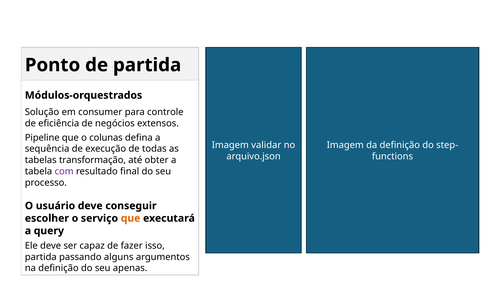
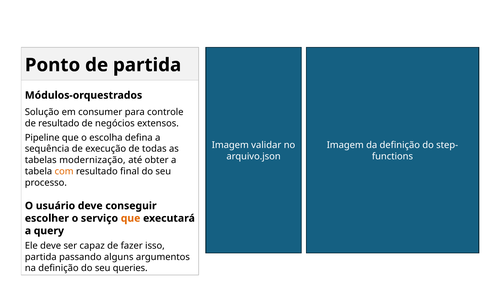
de eficiência: eficiência -> resultado (59, 123)
colunas: colunas -> escolha (106, 138)
transformação: transformação -> modernização (92, 160)
com colour: purple -> orange (64, 172)
apenas: apenas -> queries (130, 268)
